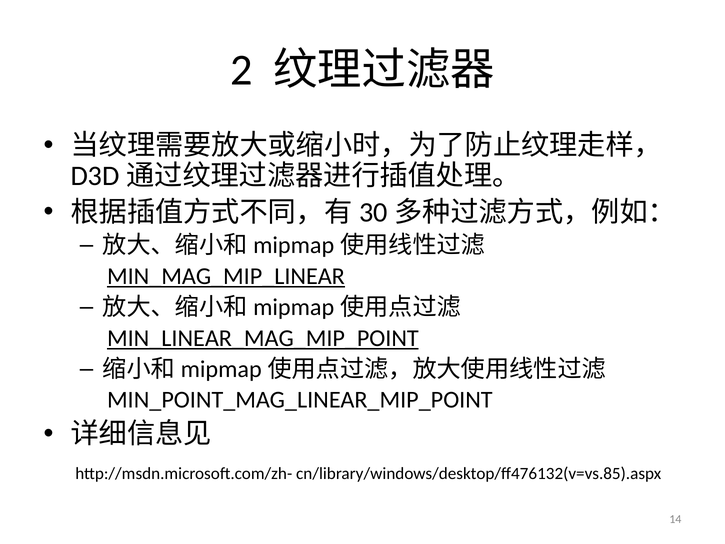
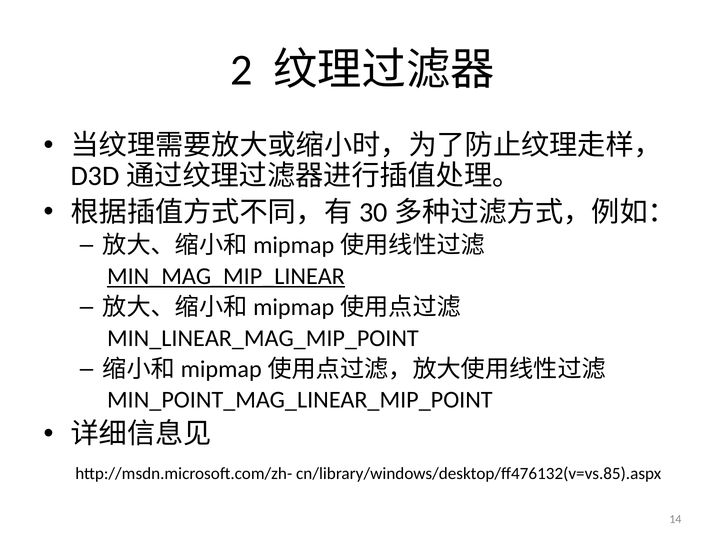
MIN_LINEAR_MAG_MIP_POINT underline: present -> none (263, 338)
